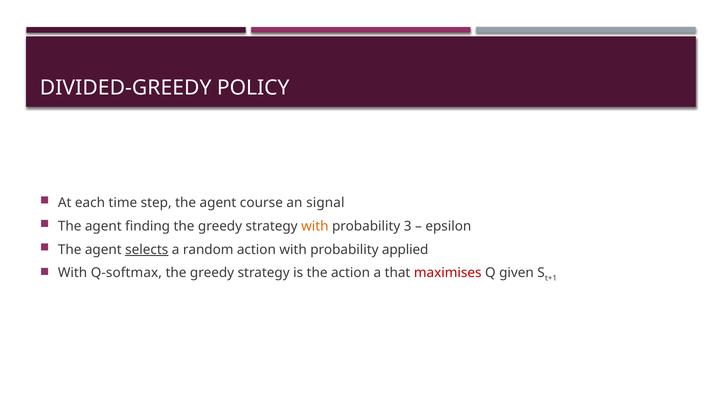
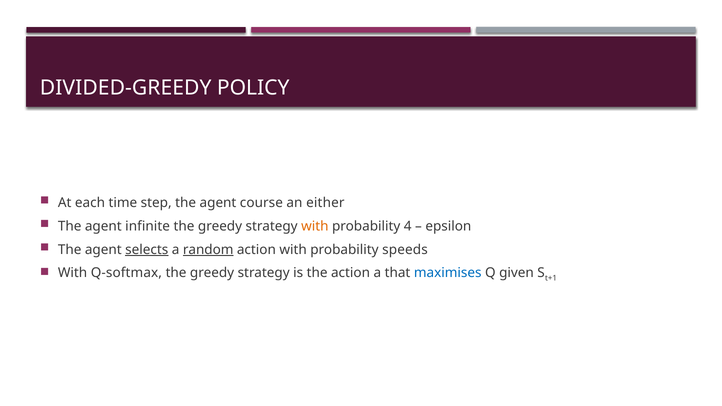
signal: signal -> either (325, 203)
finding: finding -> infinite (148, 226)
3: 3 -> 4 (408, 226)
random underline: none -> present (208, 250)
applied: applied -> speeds (405, 250)
maximises colour: red -> blue (448, 273)
